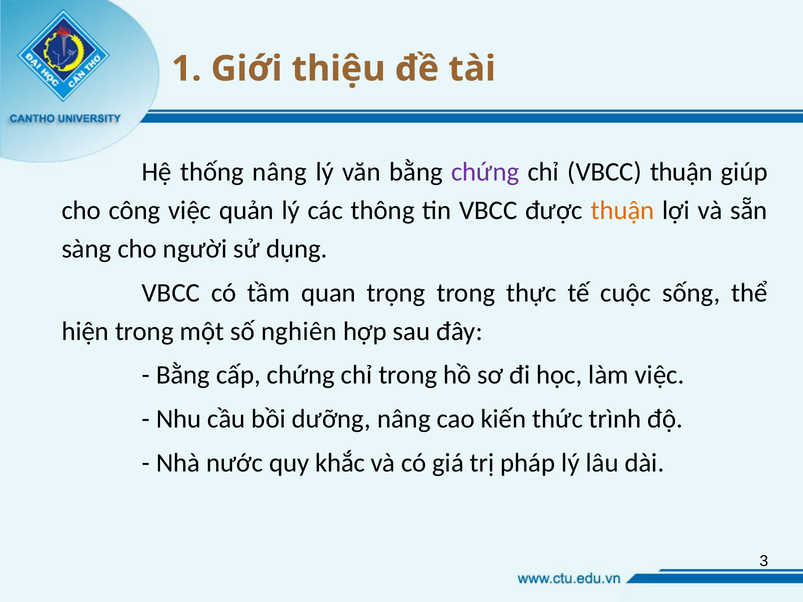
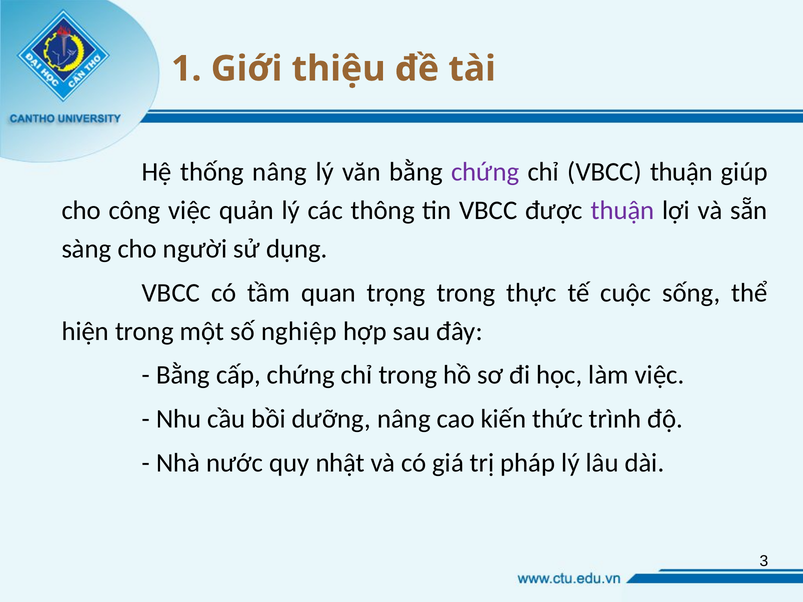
thuận colour: orange -> purple (623, 210)
nghiên: nghiên -> nghiệp (299, 331)
khắc: khắc -> nhật (340, 463)
